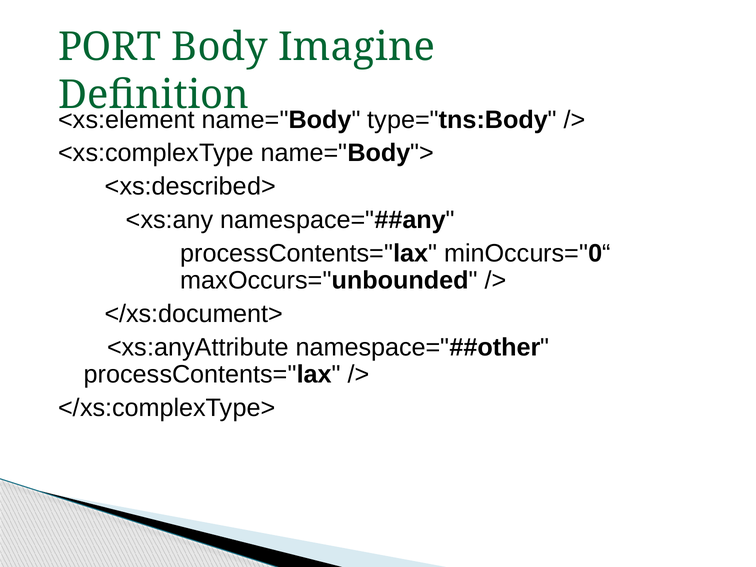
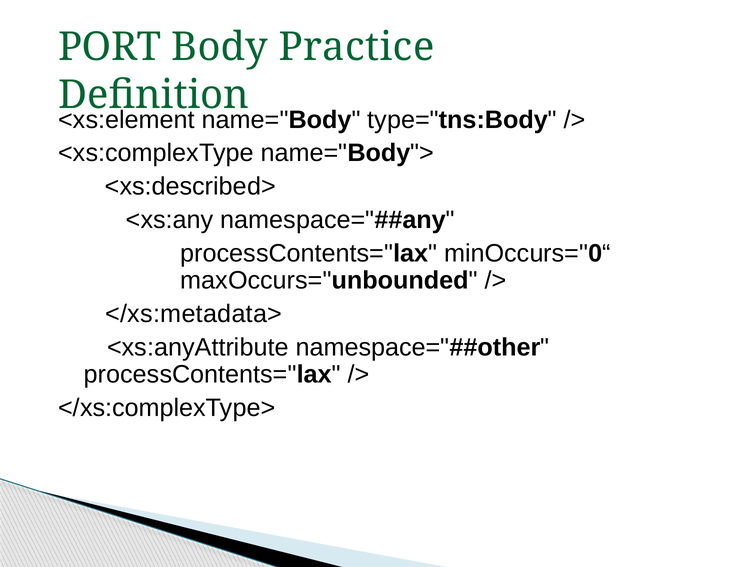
Imagine: Imagine -> Practice (357, 47)
</xs:document>: </xs:document> -> </xs:metadata> (194, 314)
